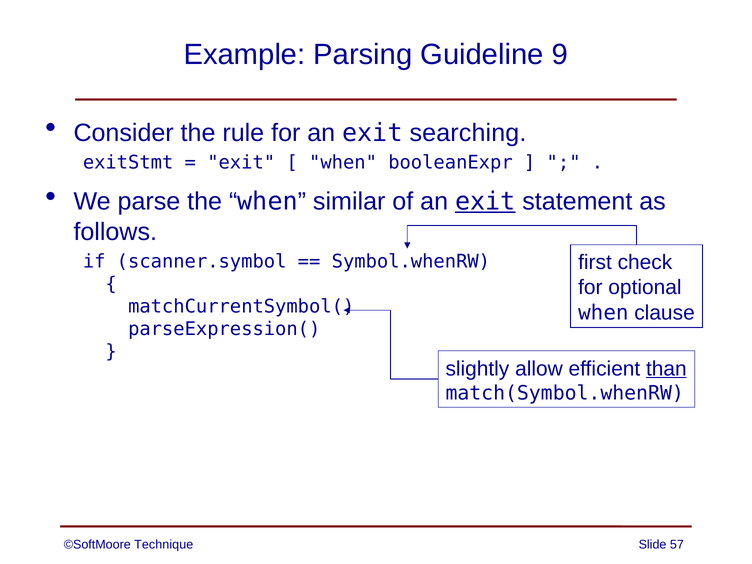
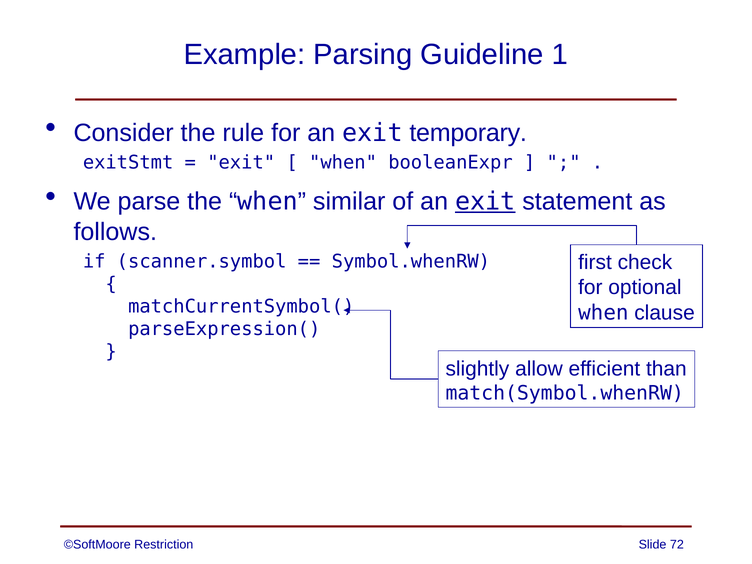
9: 9 -> 1 (560, 55)
searching: searching -> temporary (468, 133)
than underline: present -> none (666, 369)
Technique: Technique -> Restriction (164, 545)
57: 57 -> 72 (677, 545)
